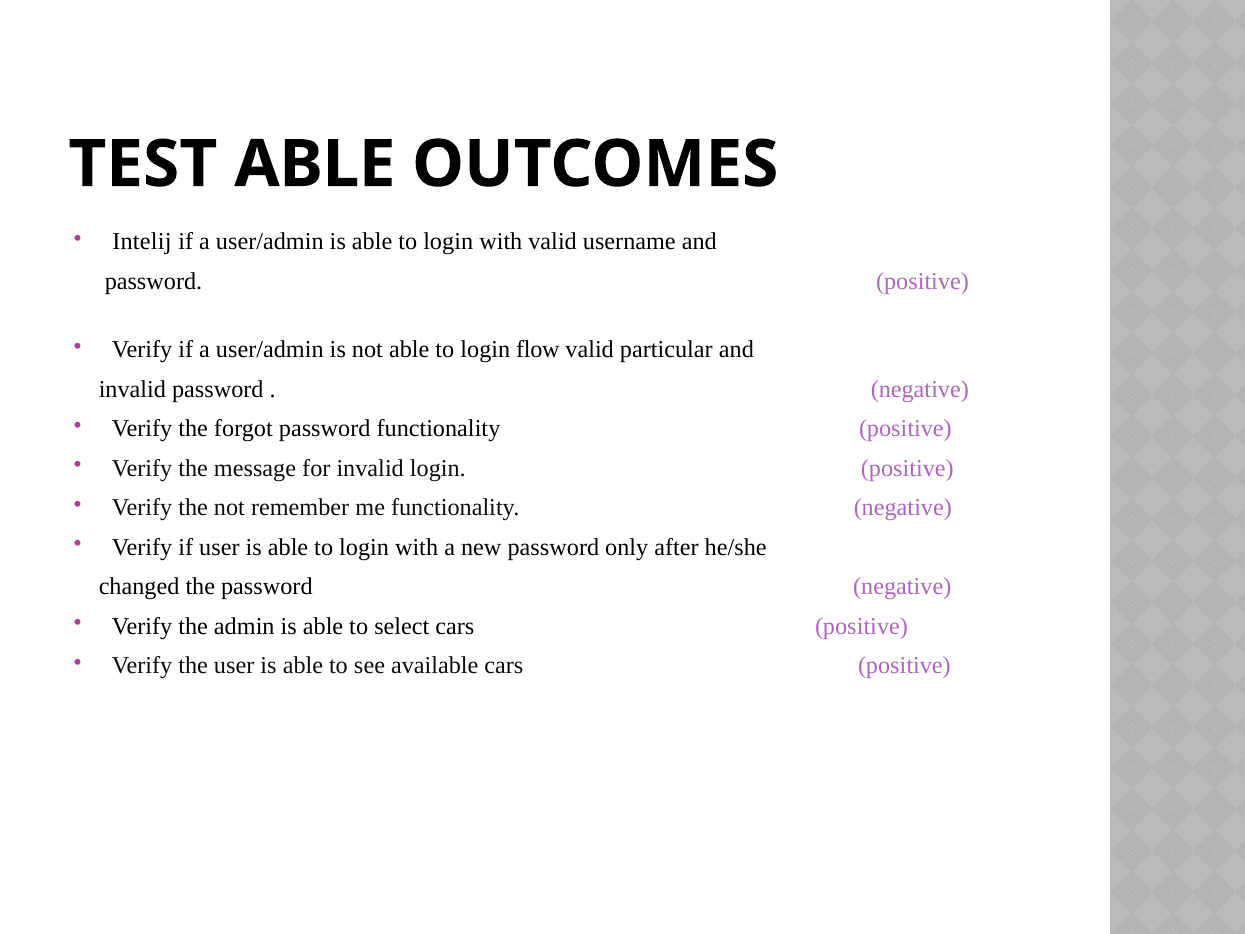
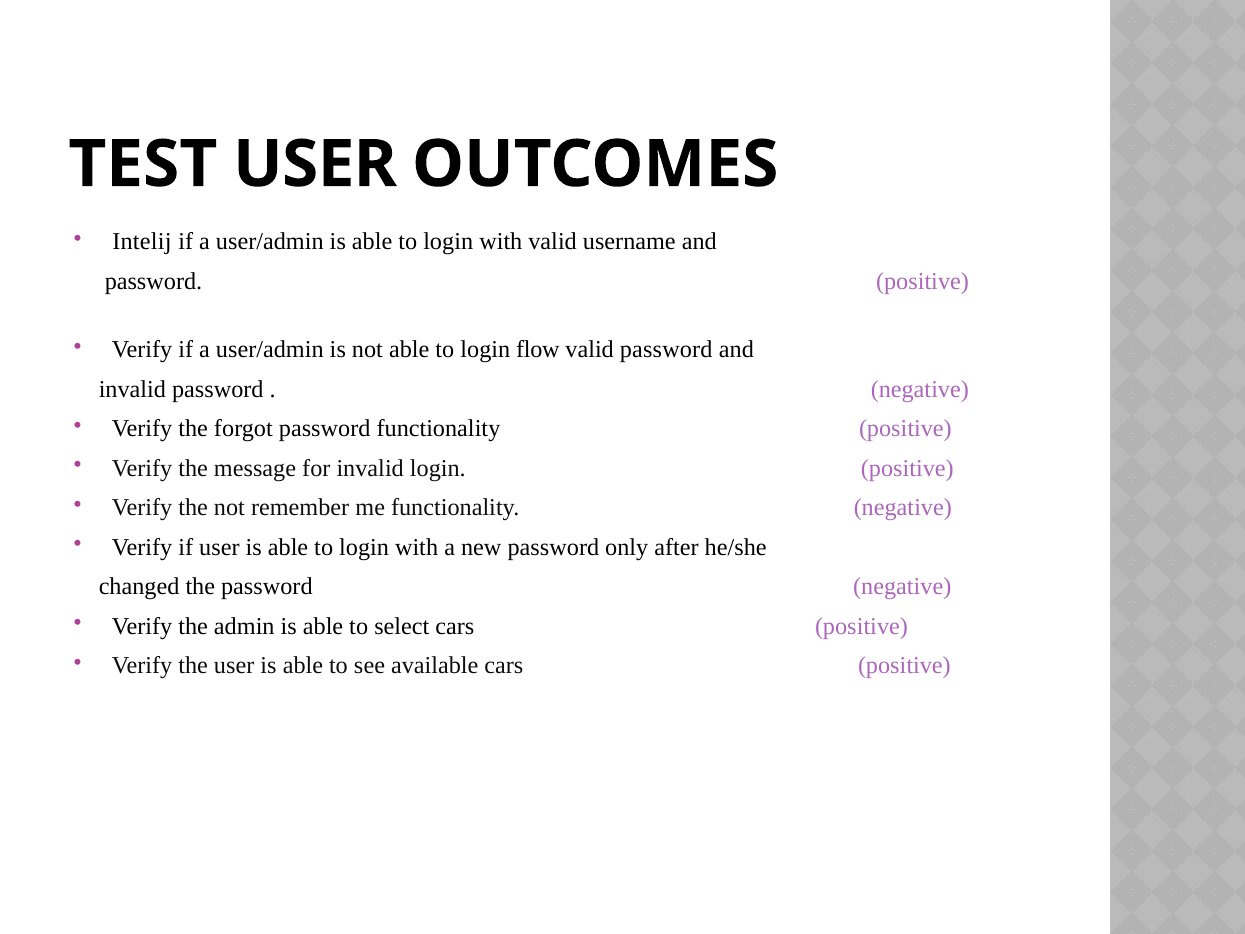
TEST ABLE: ABLE -> USER (315, 164)
valid particular: particular -> password (666, 350)
